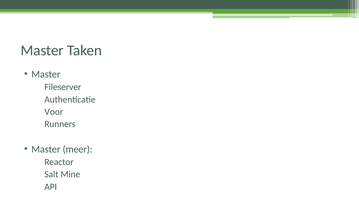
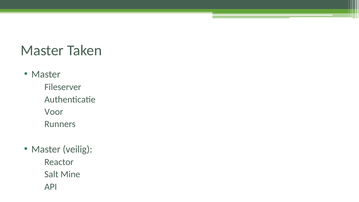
meer: meer -> veilig (78, 149)
